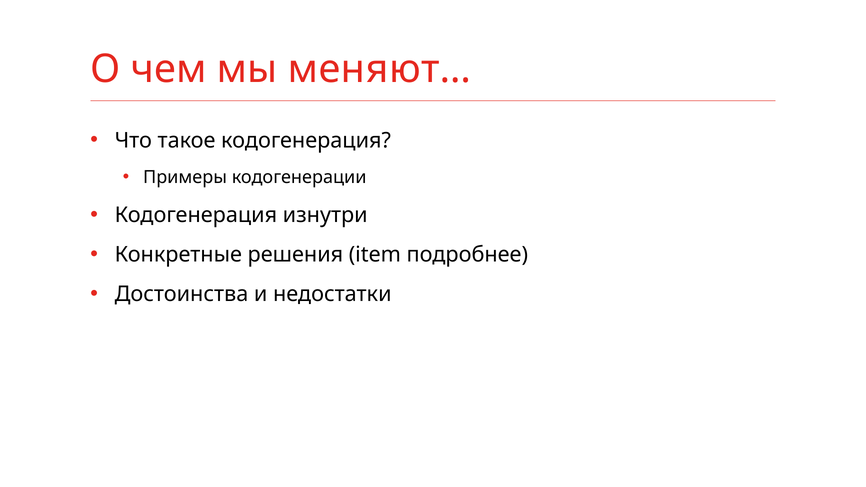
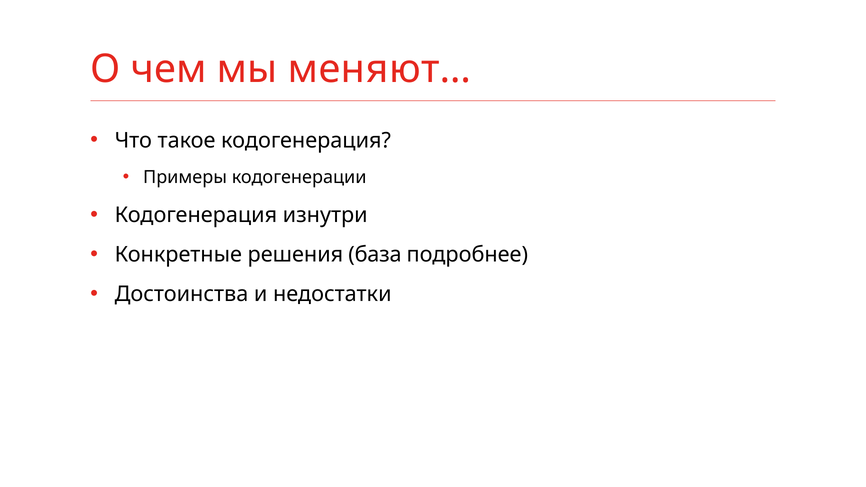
item: item -> база (375, 255)
